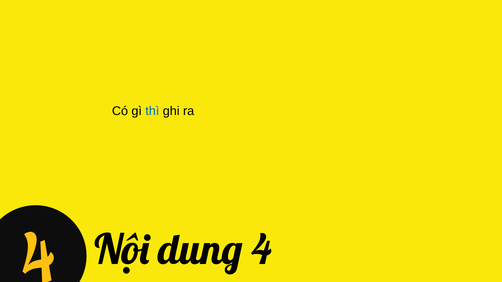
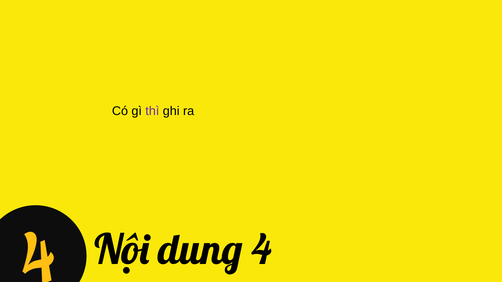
thì colour: blue -> purple (152, 111)
